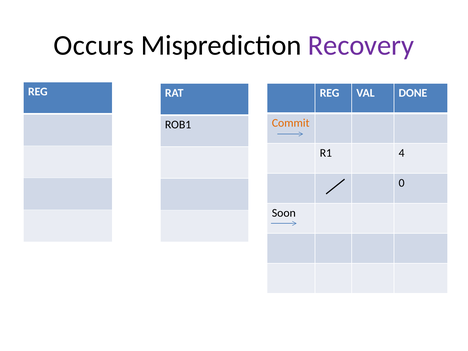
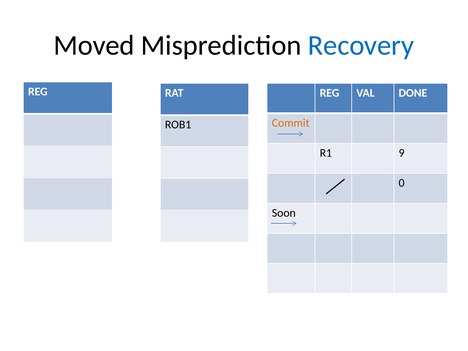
Occurs: Occurs -> Moved (94, 45)
Recovery colour: purple -> blue (361, 45)
4: 4 -> 9 (402, 153)
